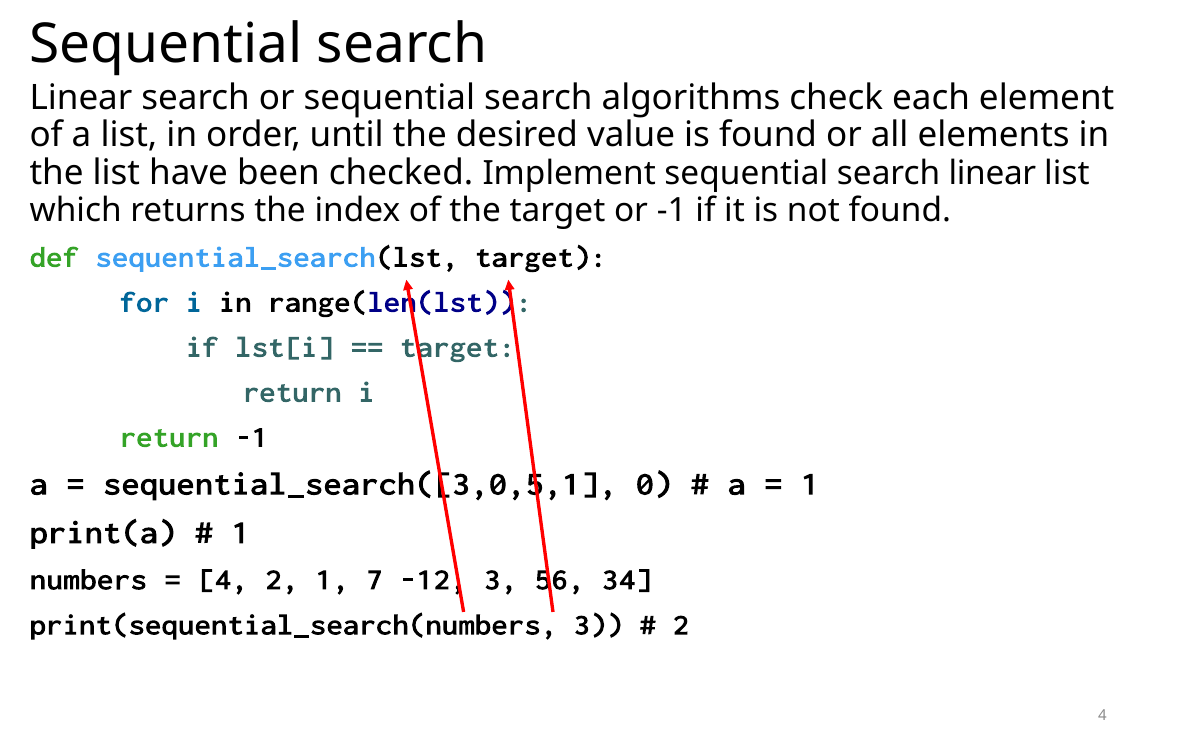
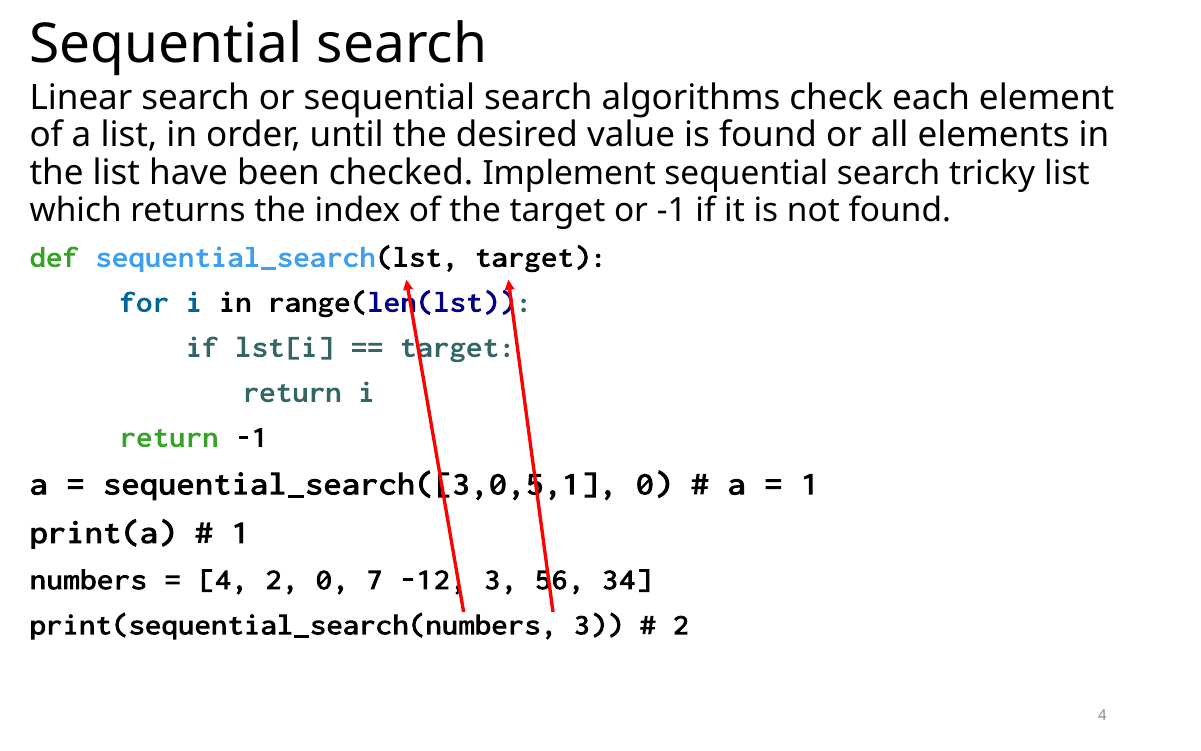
Implement sequential search linear: linear -> tricky (992, 174)
2 1: 1 -> 0 (332, 579)
